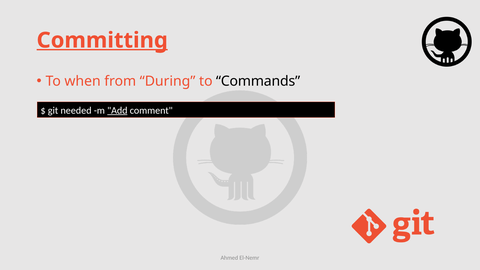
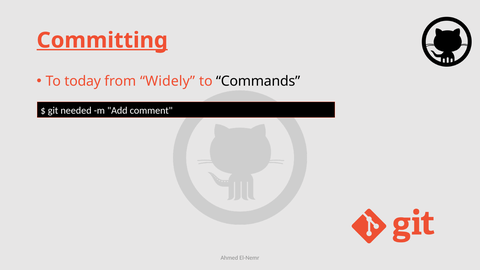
when: when -> today (83, 81)
During: During -> Widely (167, 81)
Add underline: present -> none (117, 110)
